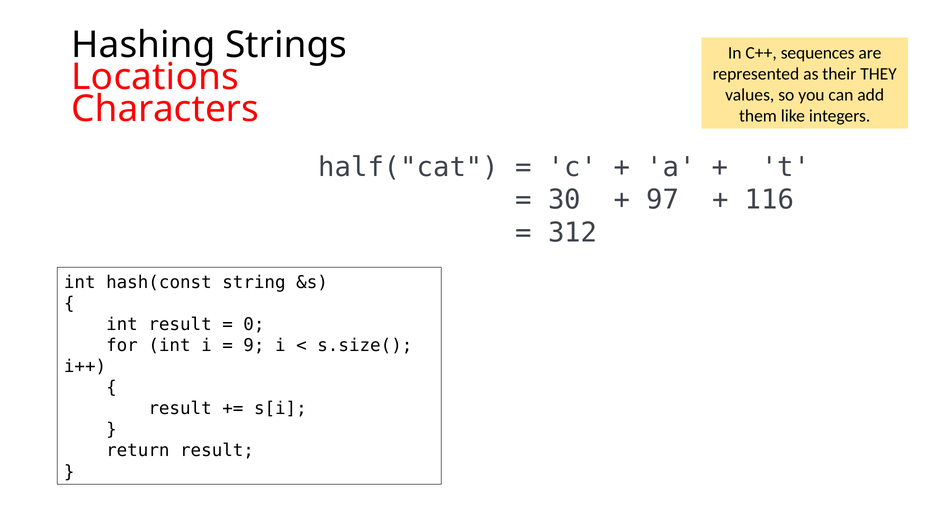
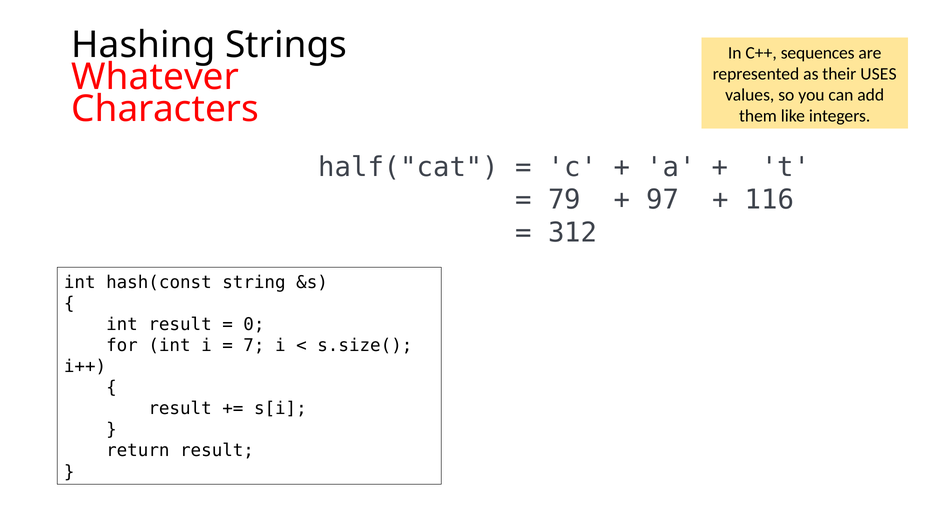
Locations: Locations -> Whatever (155, 77)
THEY: THEY -> USES (878, 74)
30: 30 -> 79 (564, 200)
9: 9 -> 7 (254, 346)
